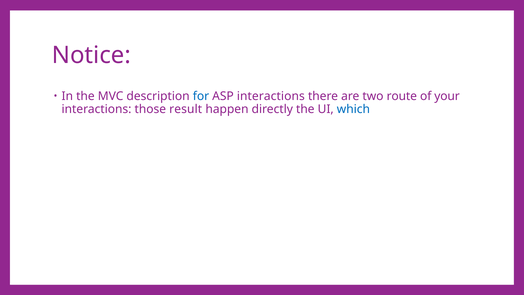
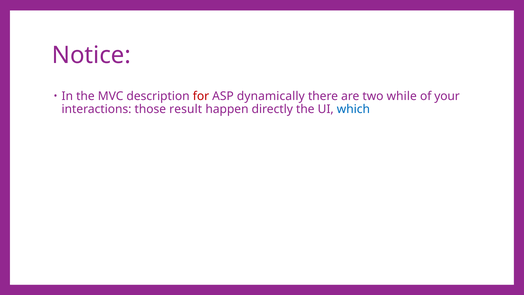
for colour: blue -> red (201, 96)
ASP interactions: interactions -> dynamically (271, 96)
route: route -> while (402, 96)
